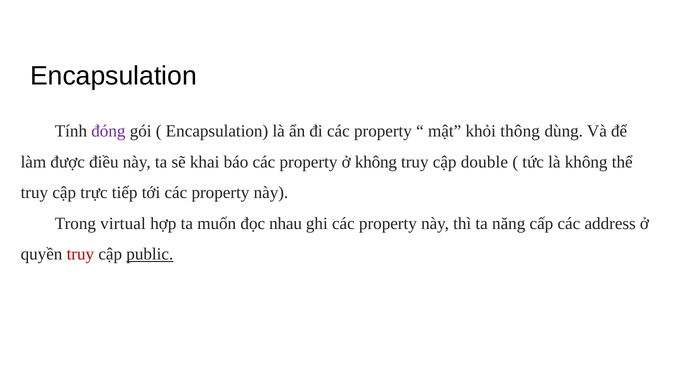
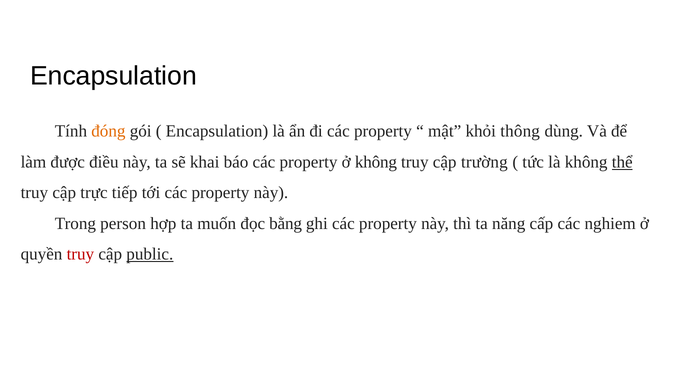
đóng colour: purple -> orange (108, 131)
double: double -> trường (484, 162)
thể underline: none -> present (622, 162)
virtual: virtual -> person (123, 223)
nhau: nhau -> bằng (286, 223)
address: address -> nghiem (610, 223)
